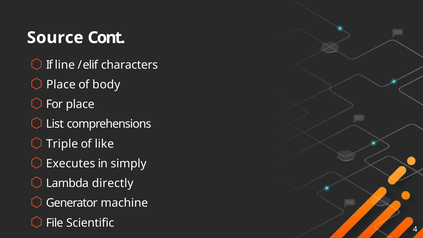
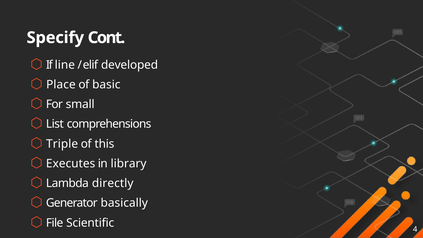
Source: Source -> Specify (55, 38)
characters: characters -> developed (130, 65)
body: body -> basic (106, 85)
For place: place -> small (80, 104)
like: like -> this (104, 144)
simply: simply -> library (129, 164)
machine: machine -> basically (124, 203)
